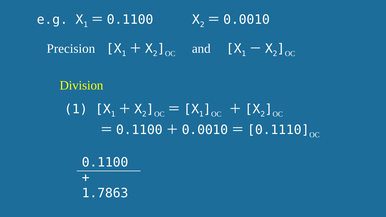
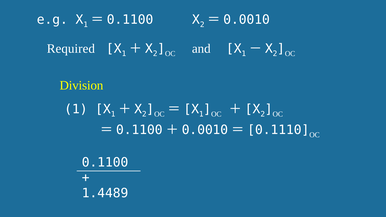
Precision: Precision -> Required (71, 49)
1.7863: 1.7863 -> 1.4489 (105, 193)
